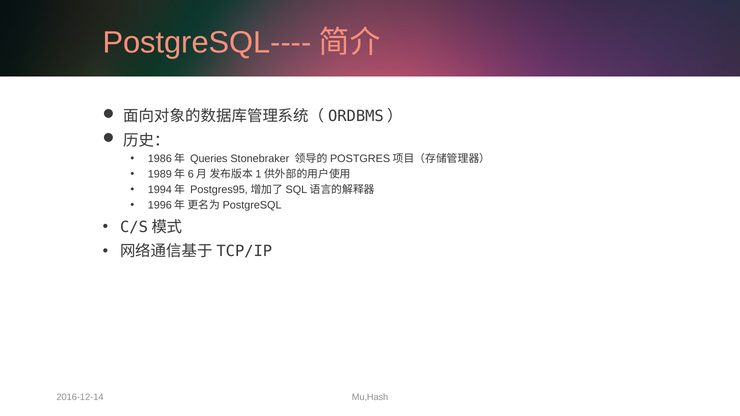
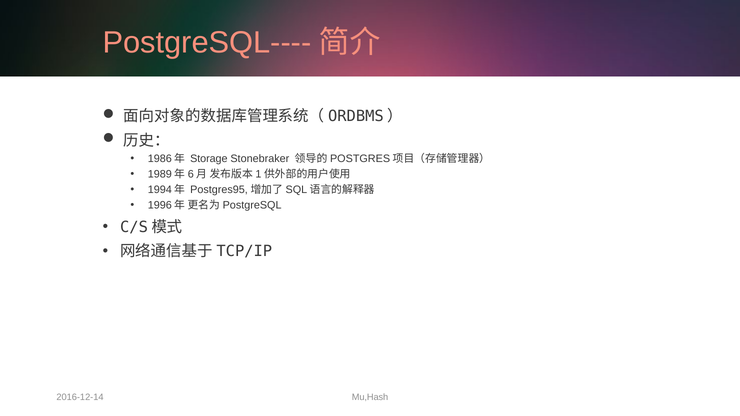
Queries: Queries -> Storage (209, 159)
